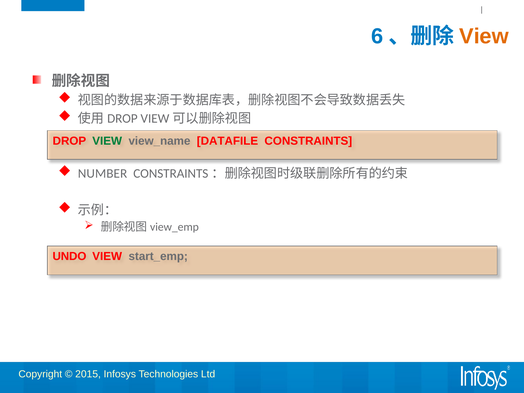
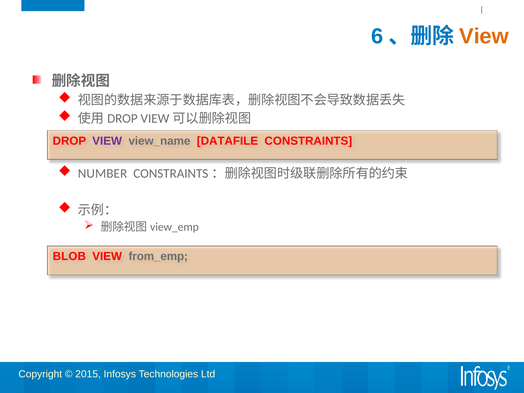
VIEW colour: green -> purple (107, 141)
UNDO: UNDO -> BLOB (69, 256)
start_emp: start_emp -> from_emp (158, 256)
